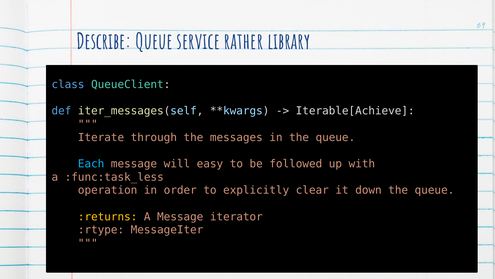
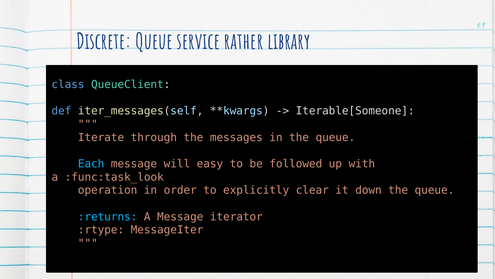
Describe: Describe -> Discrete (104, 42)
Iterable[Achieve: Iterable[Achieve -> Iterable[Someone (355, 111)
:func:task_less: :func:task_less -> :func:task_look (114, 177)
:returns colour: yellow -> light blue (108, 216)
